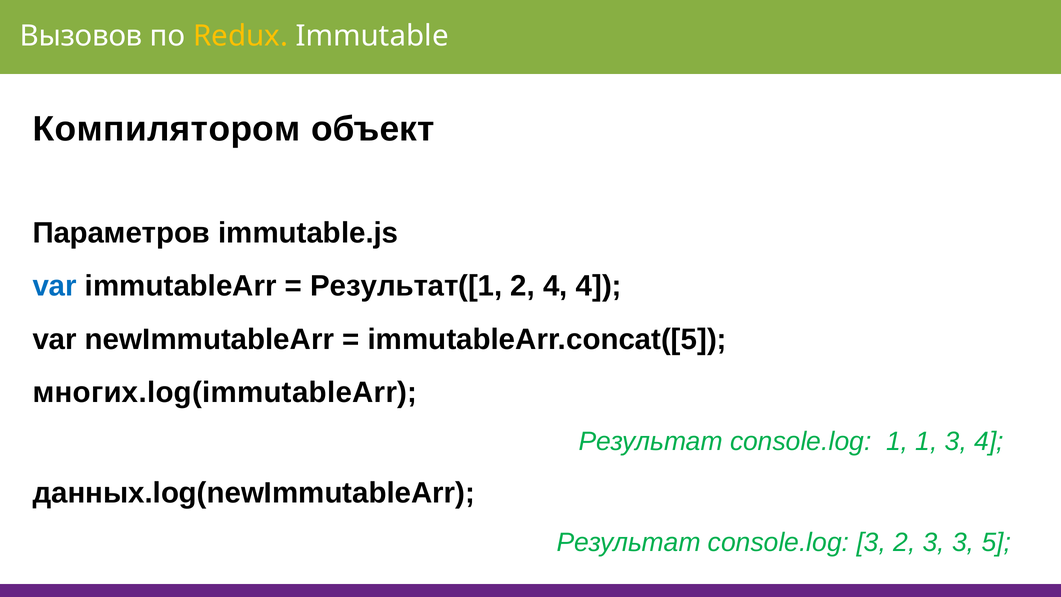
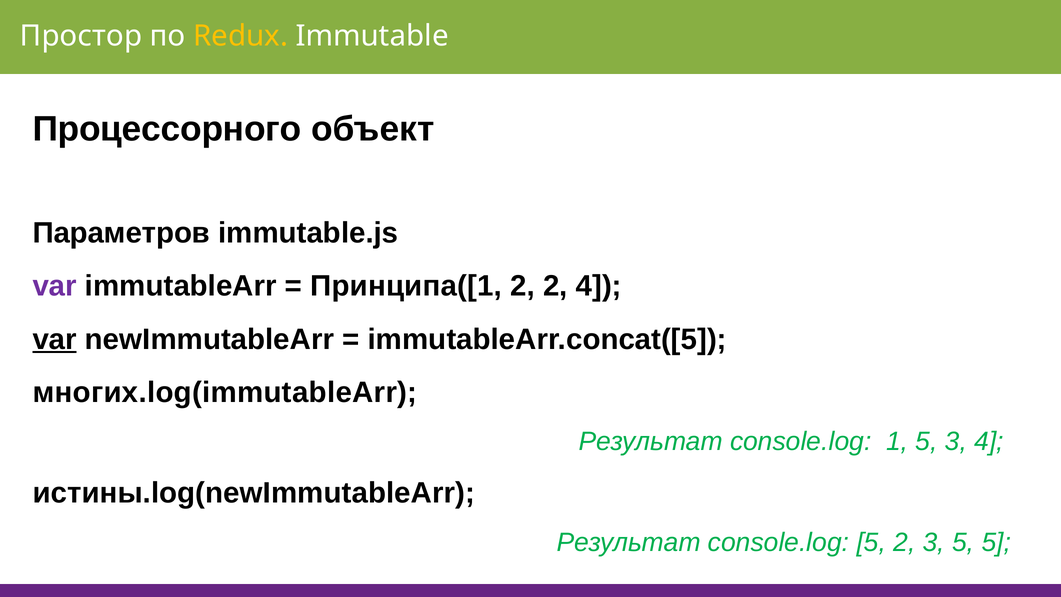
Вызовов: Вызовов -> Простор (81, 36)
Компилятором: Компилятором -> Процессорного (167, 129)
var colour: blue -> purple (55, 286)
Результат([1: Результат([1 -> Принципа([1 (406, 286)
2 4: 4 -> 2 (555, 286)
var underline: none -> present (55, 339)
1 1: 1 -> 5 (927, 442)
данных.log(newImmutableArr: данных.log(newImmutableArr -> истины.log(newImmutableArr (254, 493)
console.log 3: 3 -> 5 (871, 542)
3 3: 3 -> 5 (963, 542)
